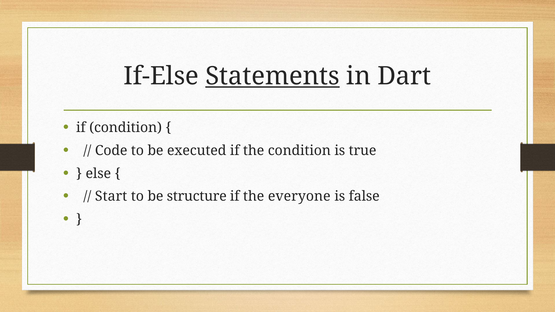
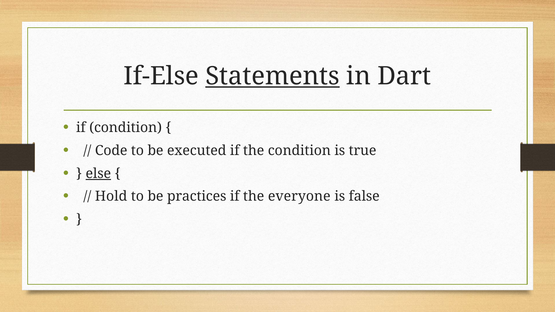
else underline: none -> present (98, 174)
Start: Start -> Hold (111, 196)
structure: structure -> practices (197, 196)
